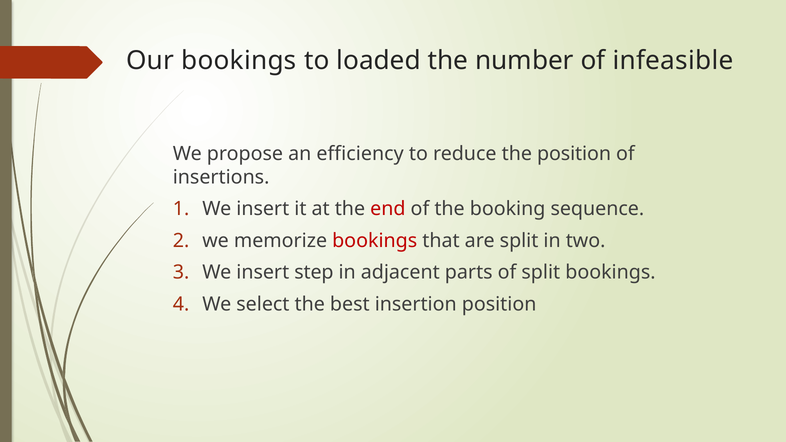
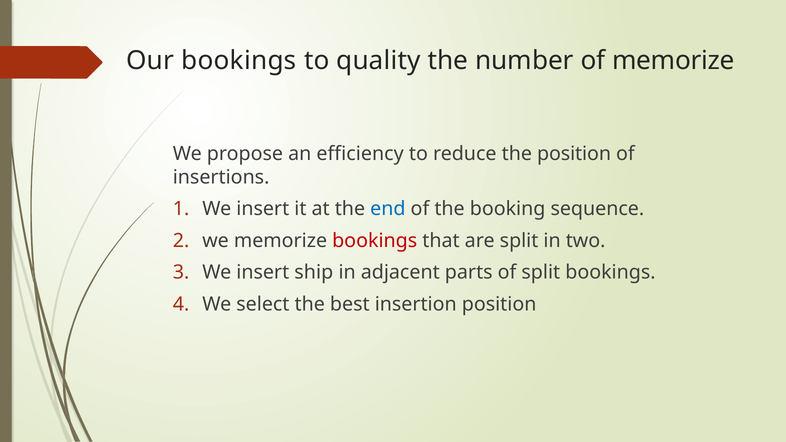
loaded: loaded -> quality (379, 61)
of infeasible: infeasible -> memorize (673, 61)
end colour: red -> blue (388, 209)
step: step -> ship (314, 273)
